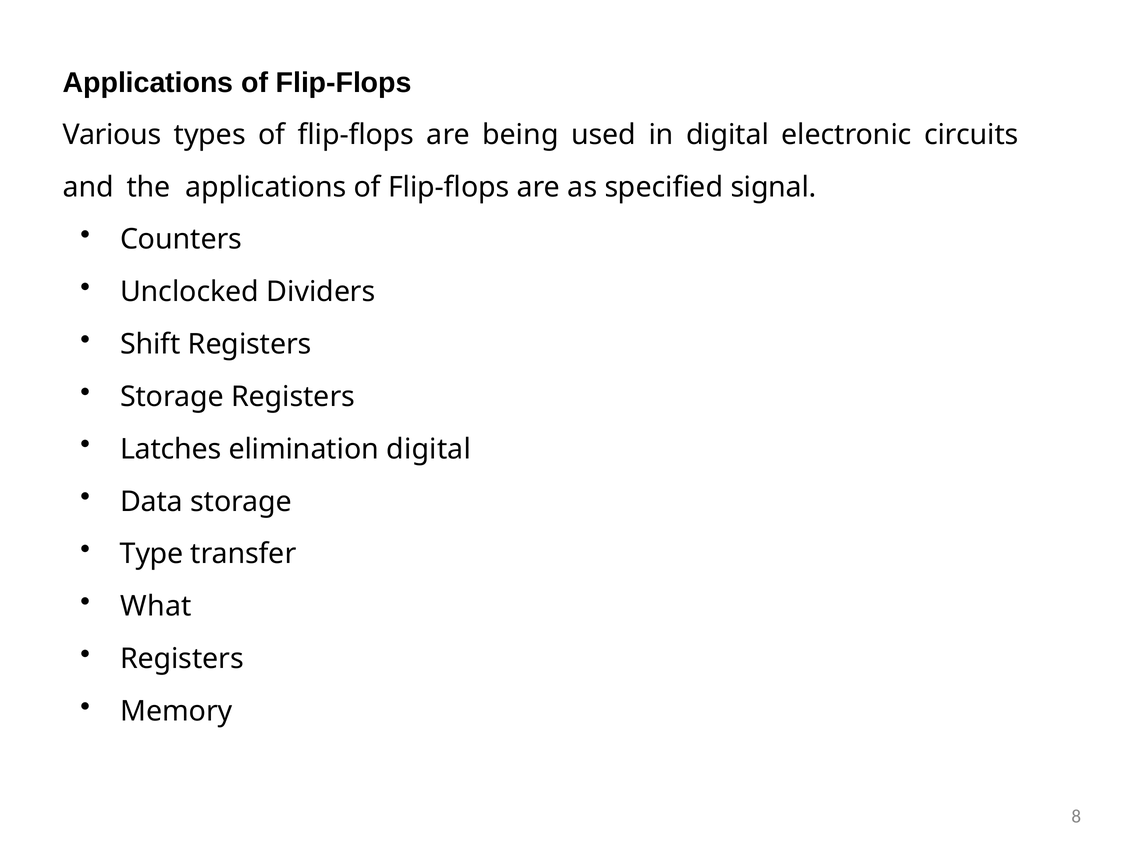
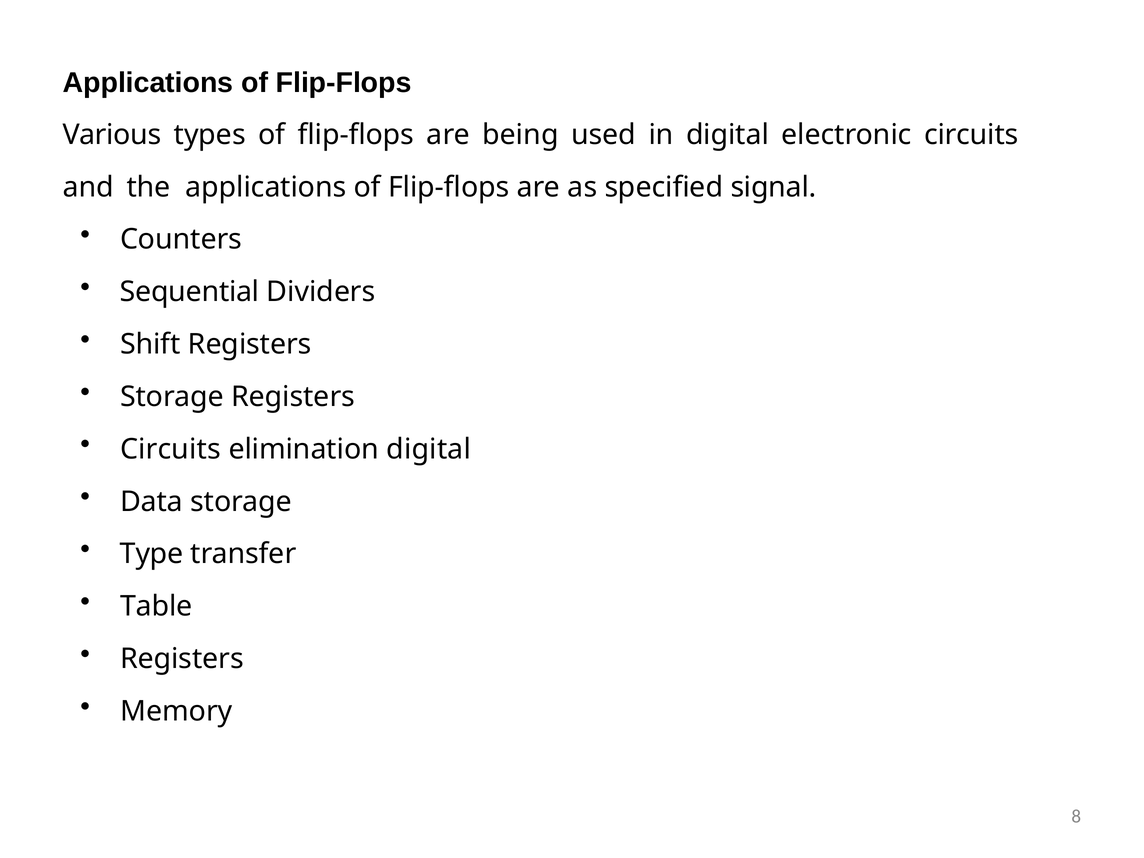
Unclocked: Unclocked -> Sequential (190, 292)
Latches: Latches -> Circuits (170, 449)
What: What -> Table (156, 606)
